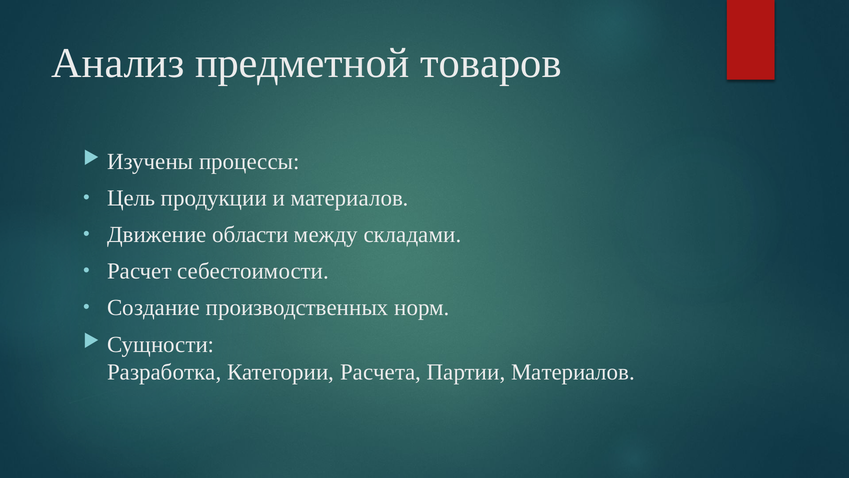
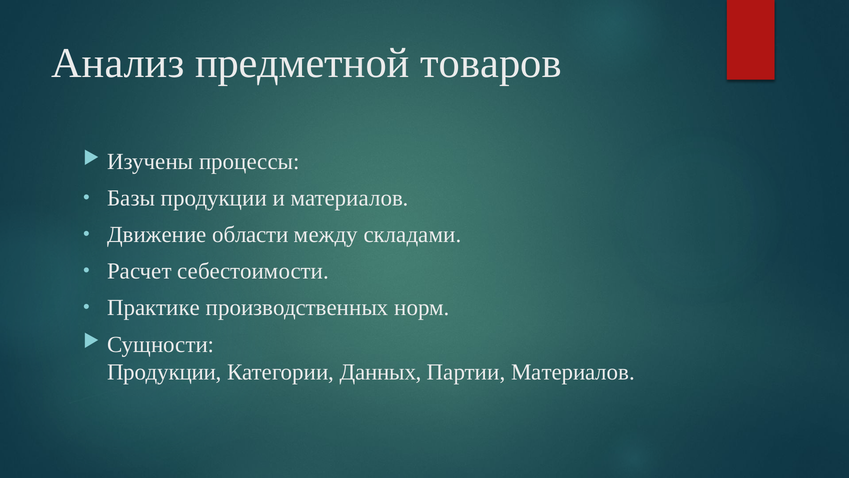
Цель: Цель -> Базы (131, 198)
Создание: Создание -> Практике (154, 308)
Разработка: Разработка -> Продукции (164, 372)
Расчета: Расчета -> Данных (381, 372)
